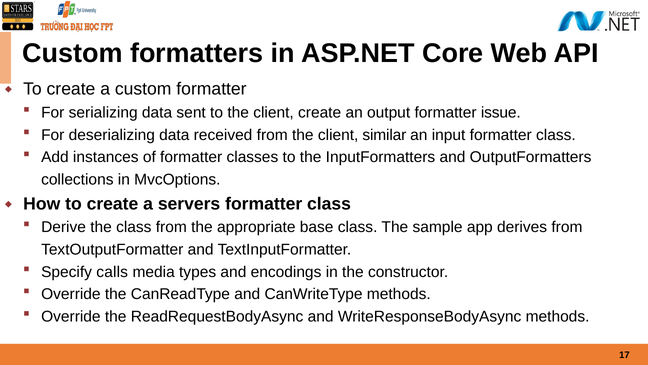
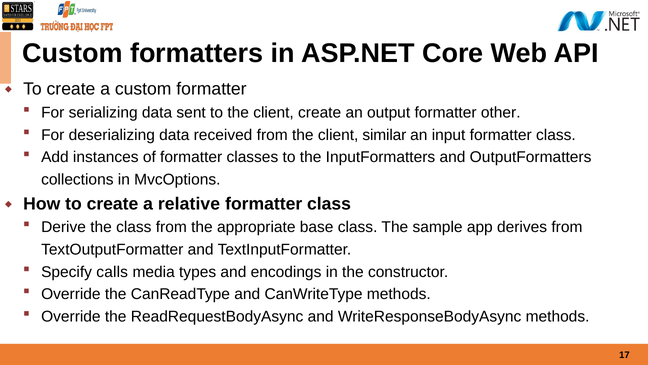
issue: issue -> other (501, 112)
servers: servers -> relative (189, 204)
